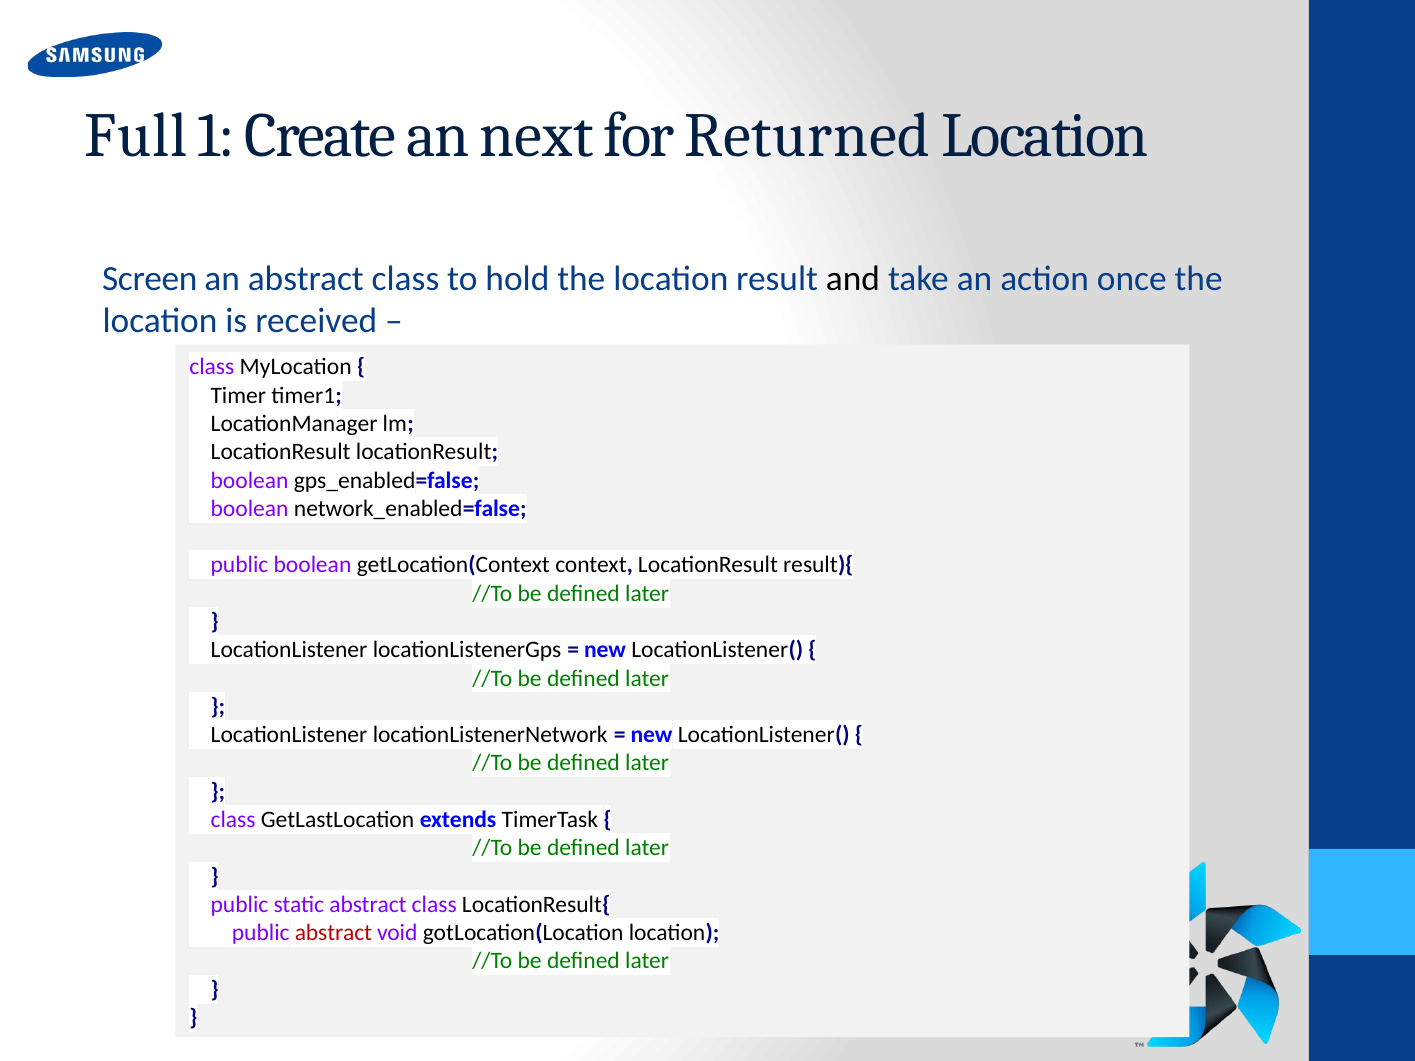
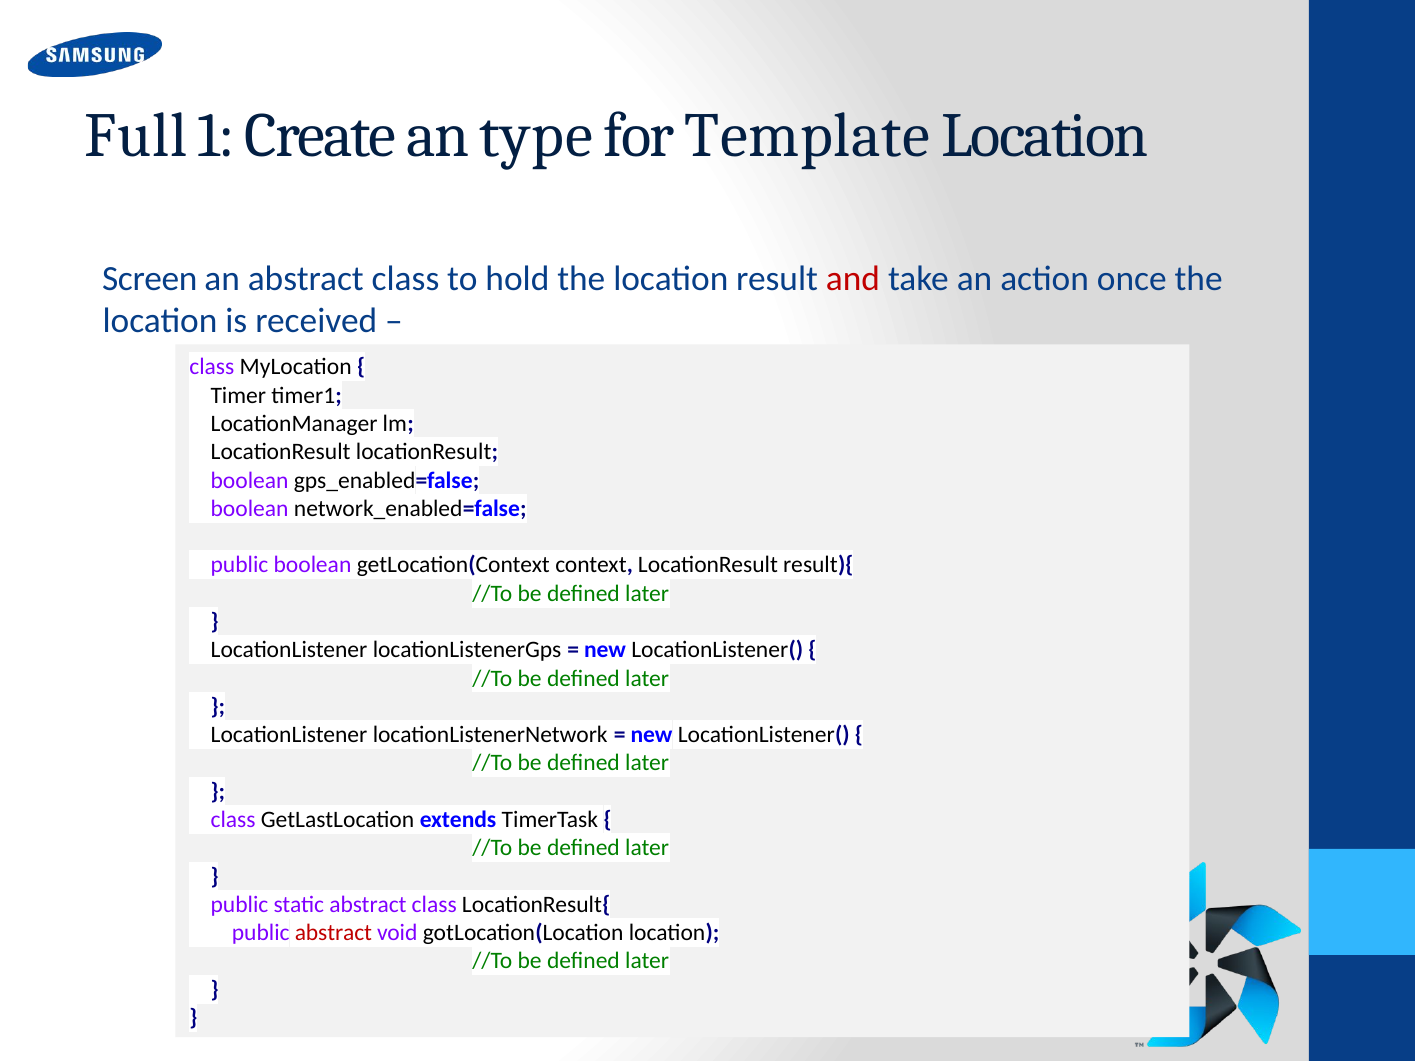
next: next -> type (536, 135)
Returned: Returned -> Template (807, 135)
and colour: black -> red (853, 278)
